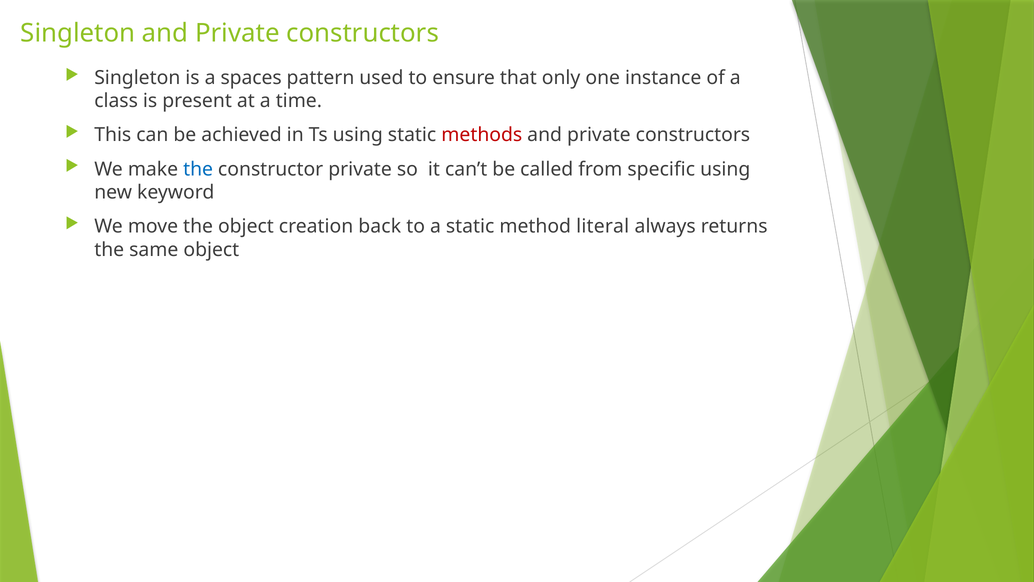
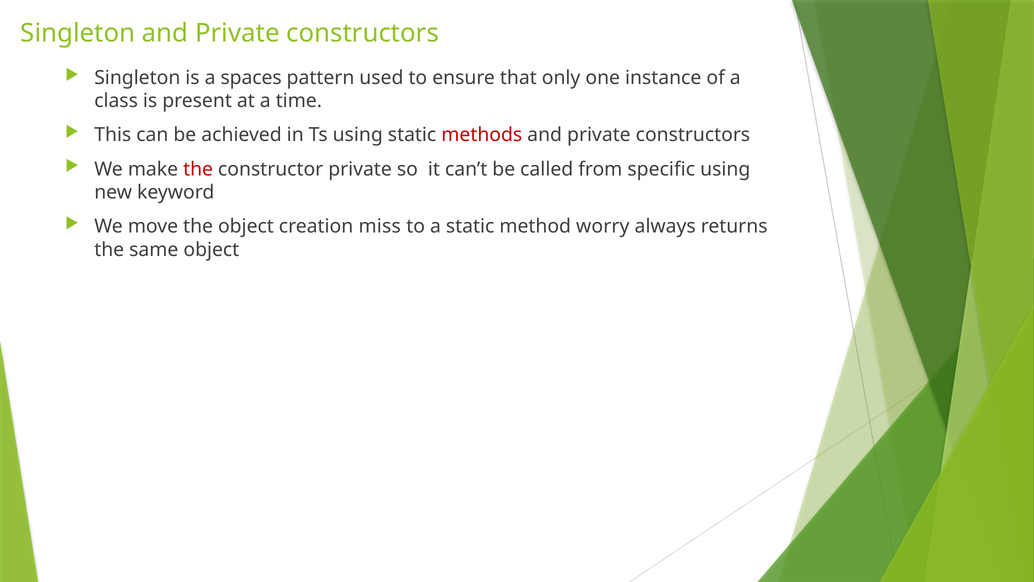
the colour: blue -> red (198, 169)
back: back -> miss (380, 226)
literal: literal -> worry (603, 226)
